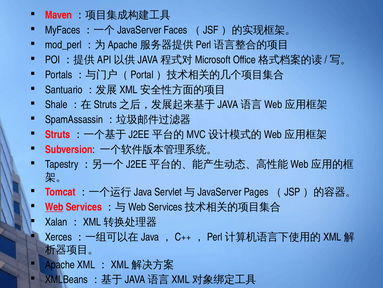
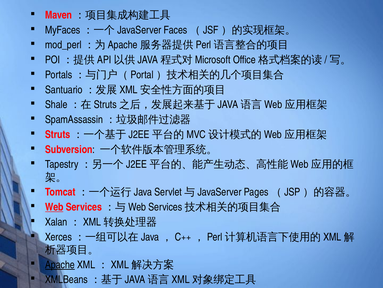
Apache underline: none -> present (60, 264)
